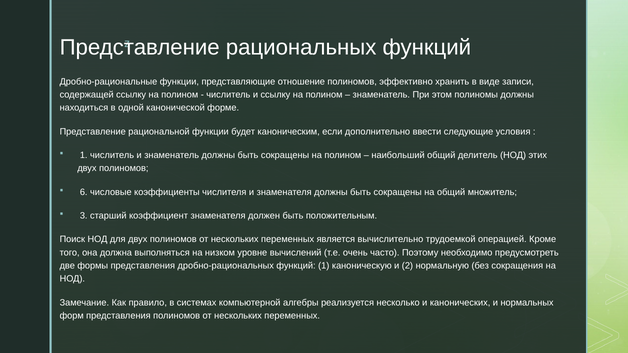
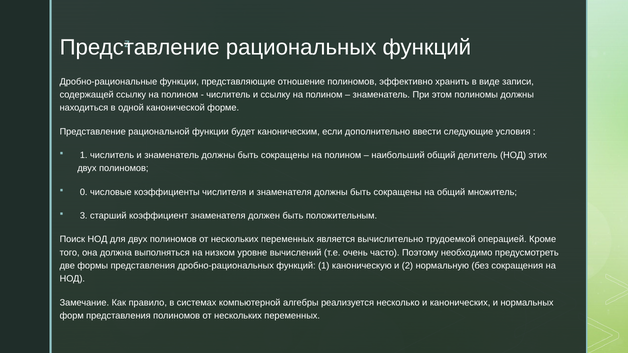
6: 6 -> 0 (84, 192)
